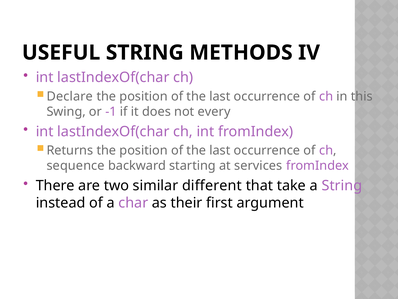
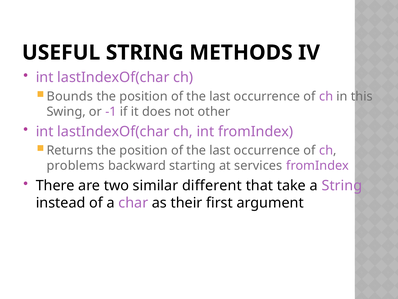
Declare: Declare -> Bounds (70, 96)
every: every -> other (214, 112)
sequence: sequence -> problems (76, 166)
